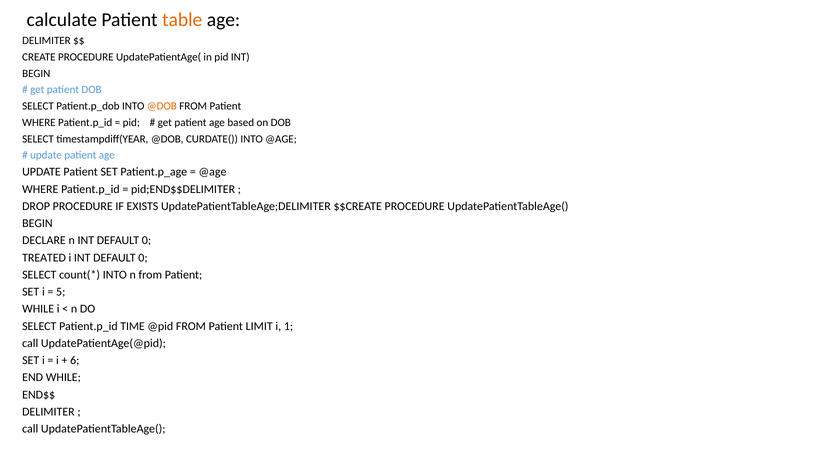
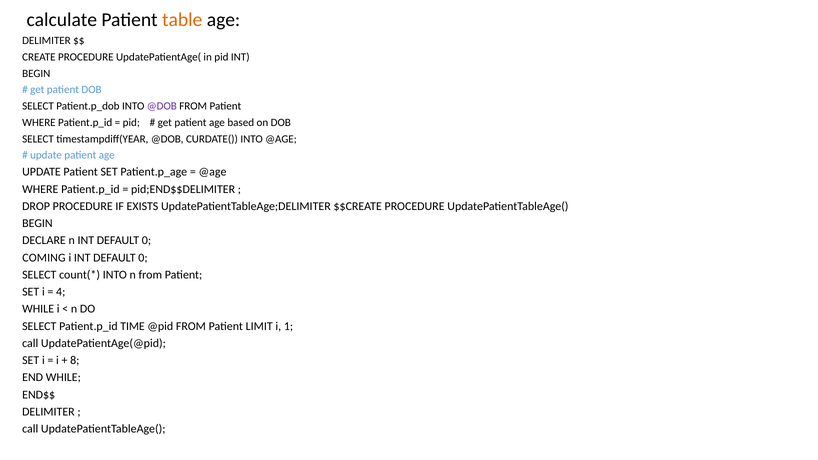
@DOB colour: orange -> purple (162, 106)
TREATED: TREATED -> COMING (44, 258)
5: 5 -> 4 (61, 292)
6: 6 -> 8 (75, 360)
